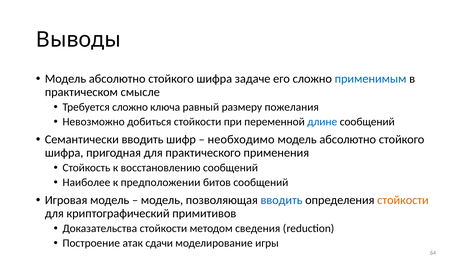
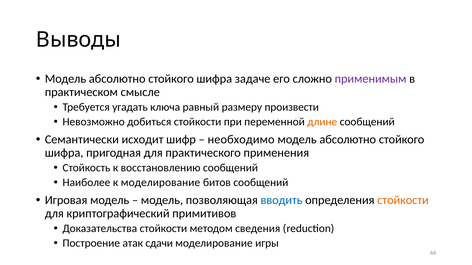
применимым colour: blue -> purple (371, 79)
Требуется сложно: сложно -> угадать (130, 107)
пожелания: пожелания -> произвести (292, 107)
длине colour: blue -> orange (322, 122)
Семантически вводить: вводить -> исходит (143, 140)
к предположении: предположении -> моделирование (161, 183)
